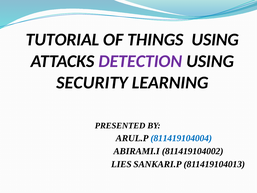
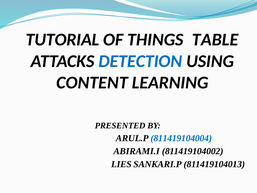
THINGS USING: USING -> TABLE (215, 40)
DETECTION colour: purple -> blue (140, 61)
SECURITY: SECURITY -> CONTENT (92, 82)
